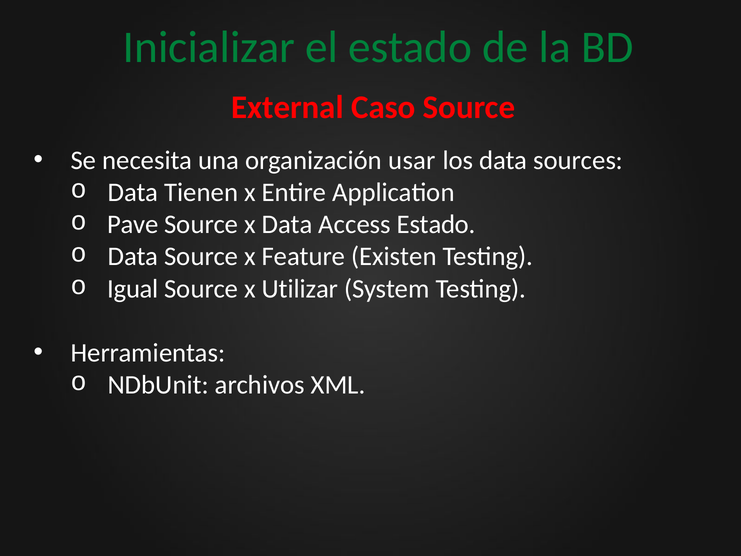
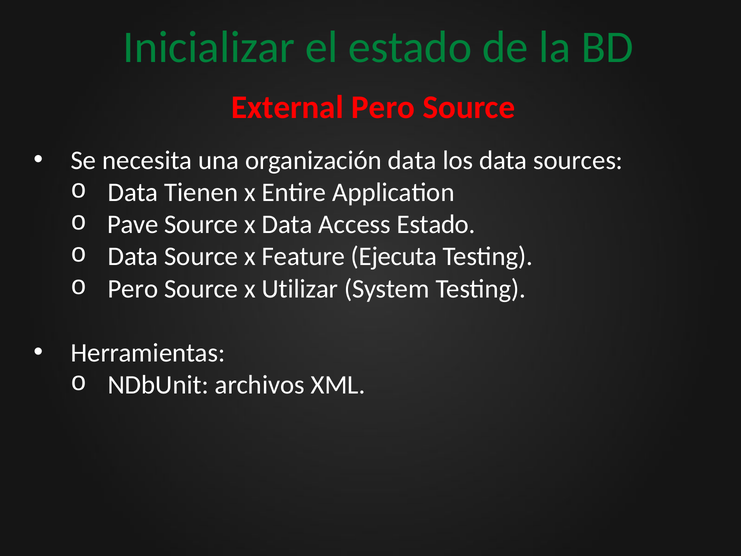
External Caso: Caso -> Pero (383, 107)
organización usar: usar -> data (412, 160)
Existen: Existen -> Ejecuta (394, 257)
Igual: Igual -> Pero (133, 289)
